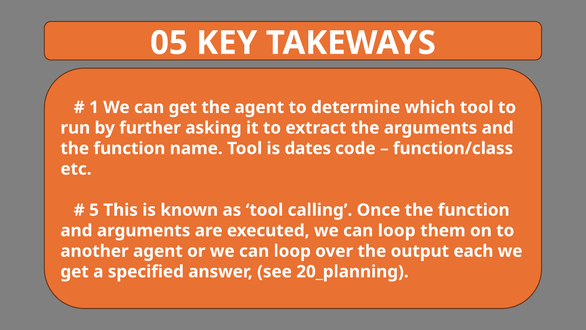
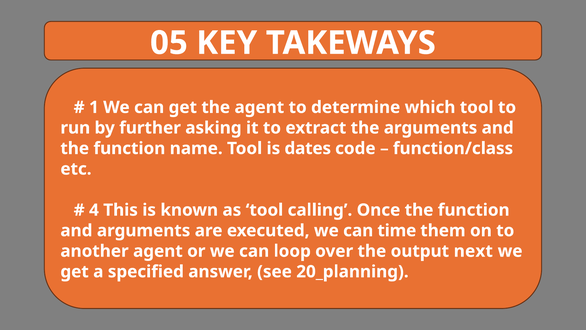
5: 5 -> 4 (94, 210)
executed we can loop: loop -> time (397, 230)
each: each -> next (473, 251)
